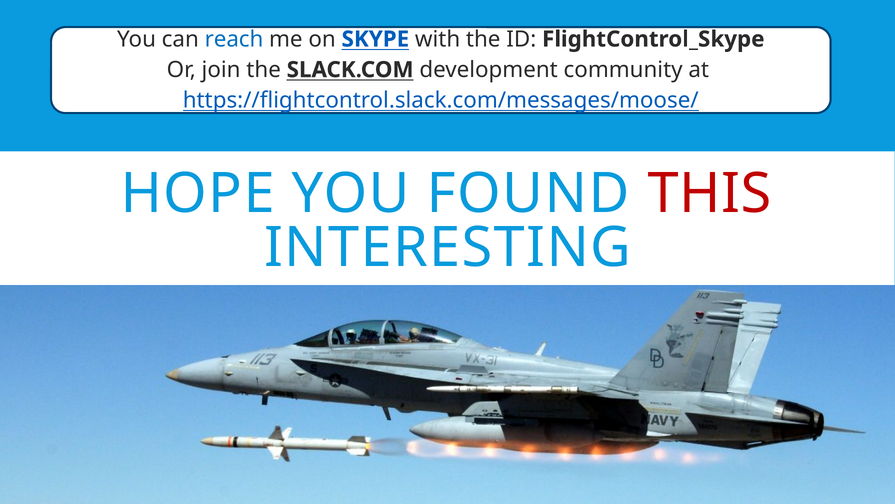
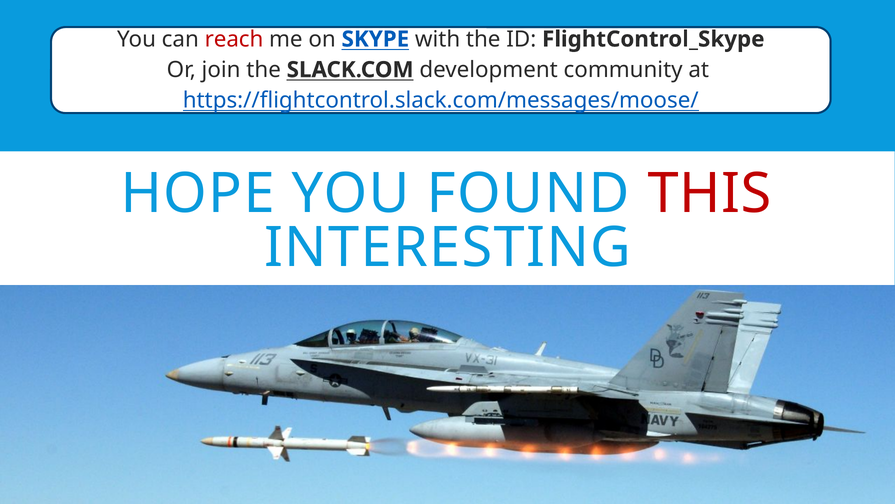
reach colour: blue -> red (234, 39)
